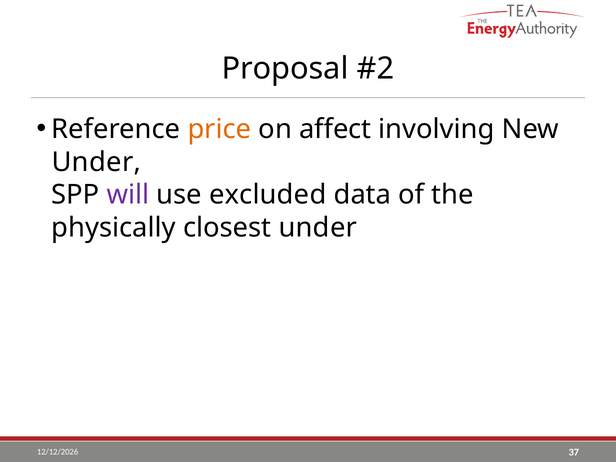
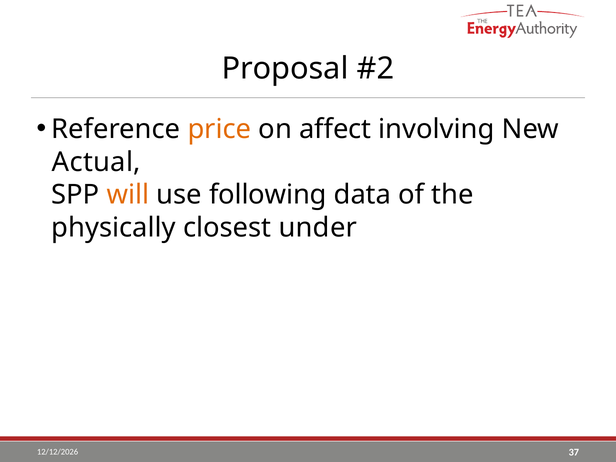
Under: Under -> Actual (96, 162)
will colour: purple -> orange (128, 195)
excluded: excluded -> following (268, 195)
